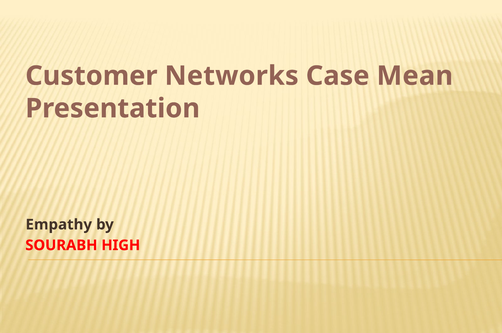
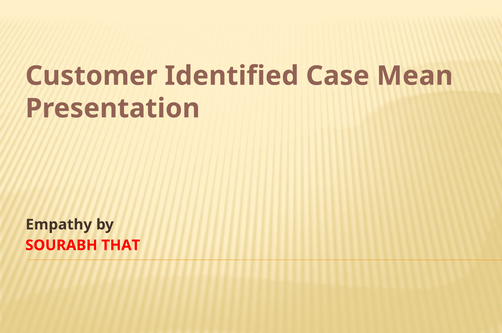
Networks: Networks -> Identified (232, 76)
HIGH: HIGH -> THAT (121, 245)
